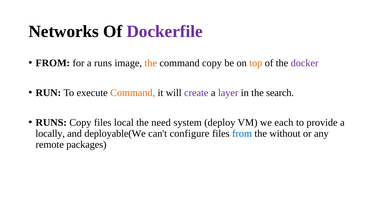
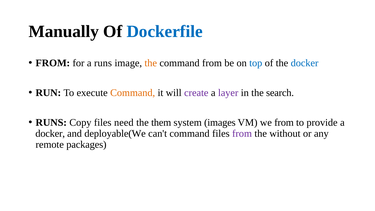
Networks: Networks -> Manually (64, 32)
Dockerfile colour: purple -> blue (165, 32)
command copy: copy -> from (212, 63)
top colour: orange -> blue (256, 63)
docker colour: purple -> blue (305, 63)
local: local -> need (124, 122)
need: need -> them (161, 122)
deploy: deploy -> images (220, 122)
we each: each -> from (284, 122)
locally: locally -> docker (50, 133)
can't configure: configure -> command (190, 133)
from colour: blue -> purple (242, 133)
